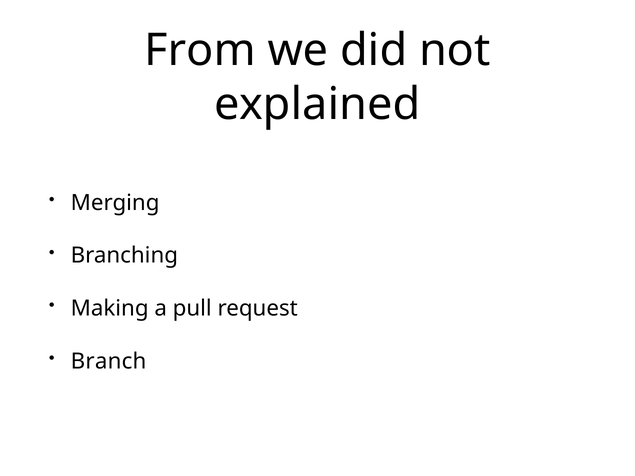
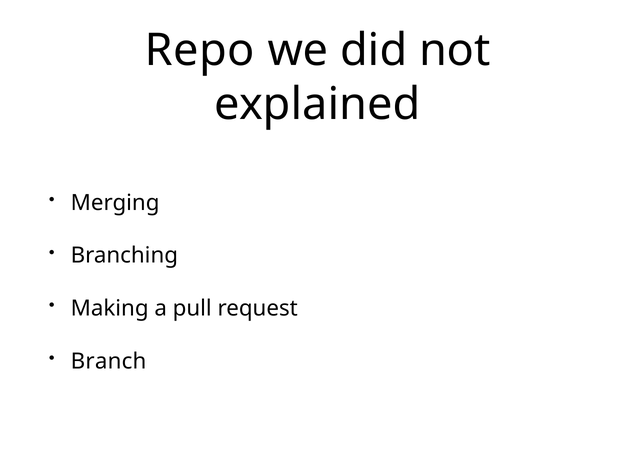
From: From -> Repo (200, 50)
